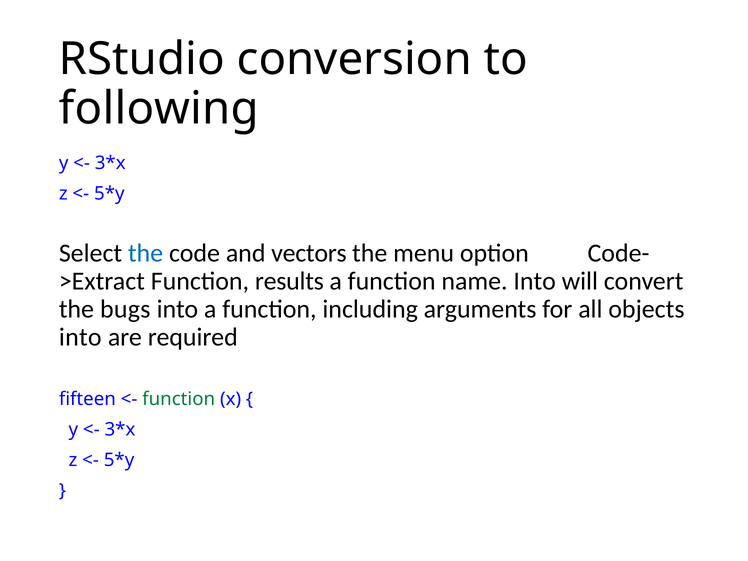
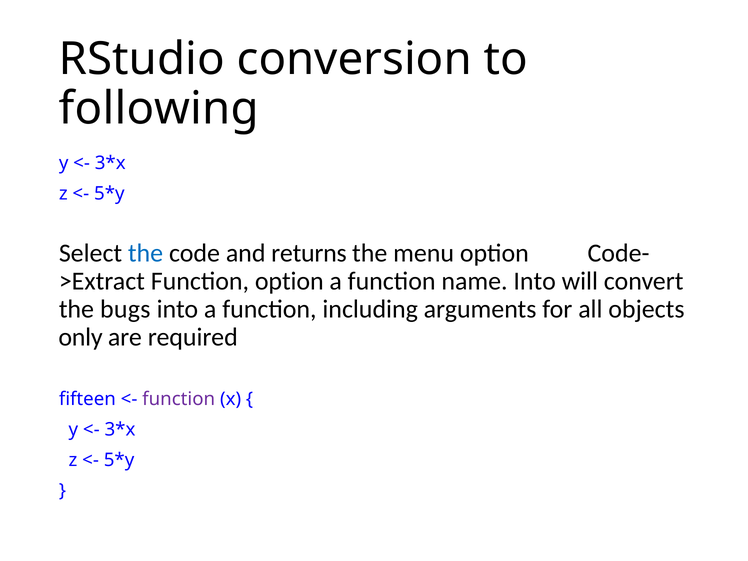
vectors: vectors -> returns (309, 253)
Function results: results -> option (289, 281)
into: into -> only (81, 337)
function colour: green -> purple (179, 399)
